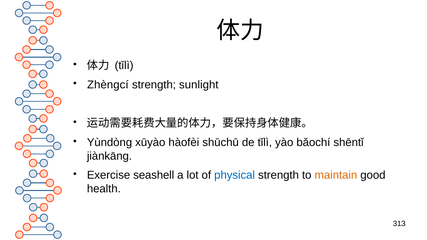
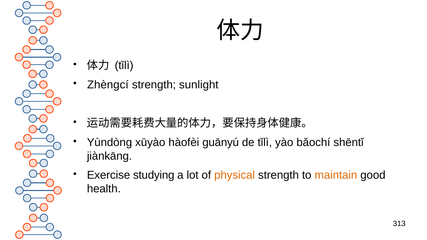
shūchū: shūchū -> guānyú (221, 143)
seashell: seashell -> studying (154, 175)
physical colour: blue -> orange (235, 175)
